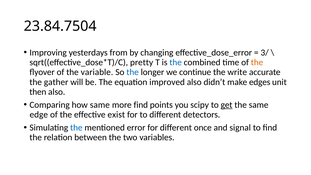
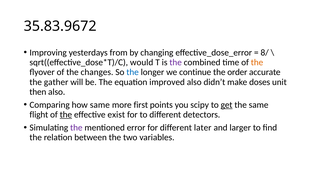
23.84.7504: 23.84.7504 -> 35.83.9672 (60, 26)
3/: 3/ -> 8/ (265, 53)
pretty: pretty -> would (142, 62)
the colour: blue -> purple (176, 62)
variable: variable -> changes (97, 72)
write: write -> order (237, 72)
edges: edges -> doses (260, 82)
more find: find -> first (141, 105)
edge: edge -> flight (39, 115)
the underline: none -> present (66, 115)
the colour: blue -> purple (76, 128)
once: once -> later (203, 128)
signal: signal -> larger (240, 128)
